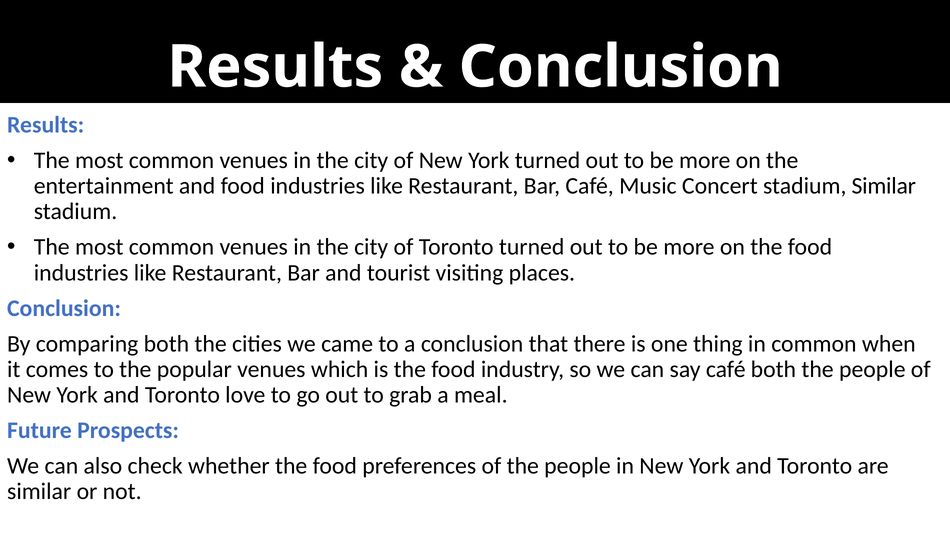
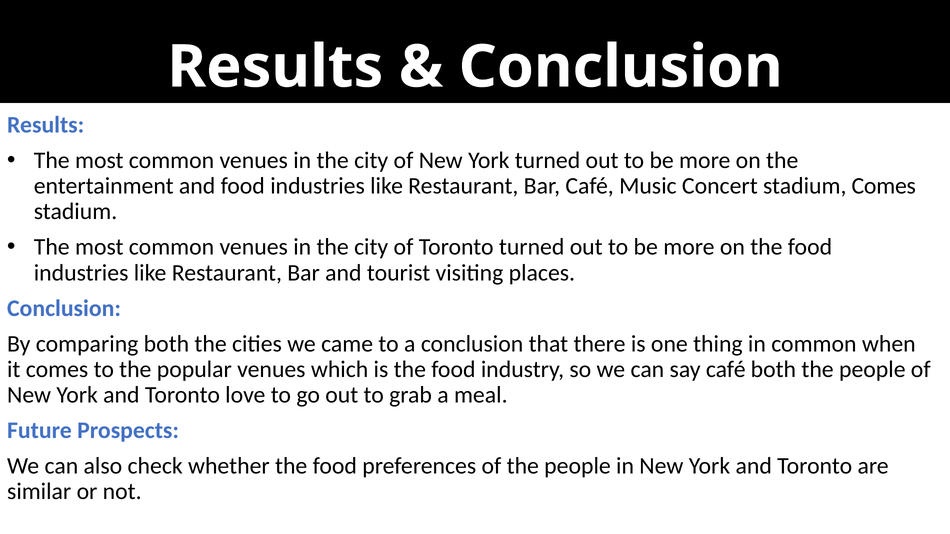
stadium Similar: Similar -> Comes (884, 186)
